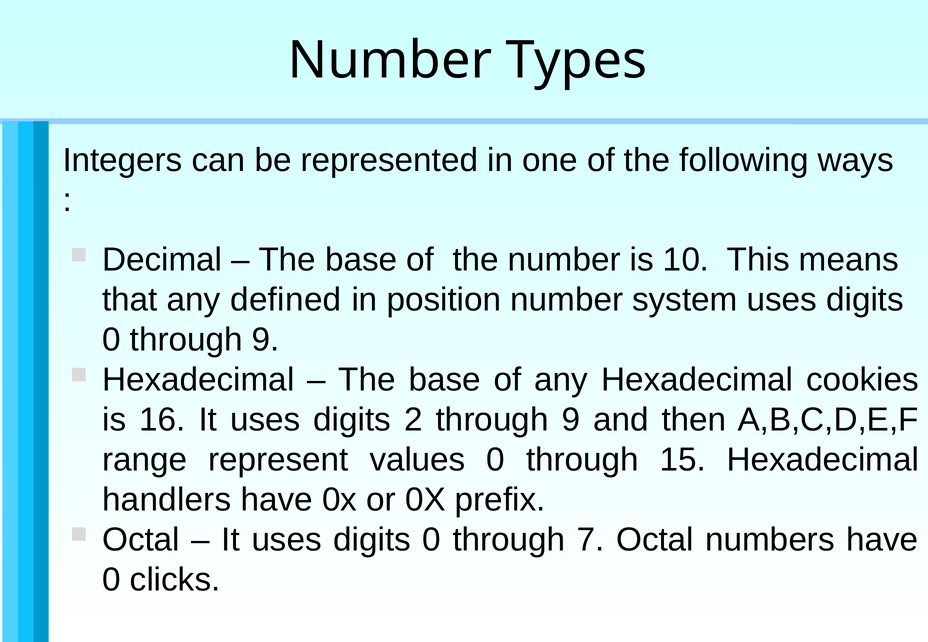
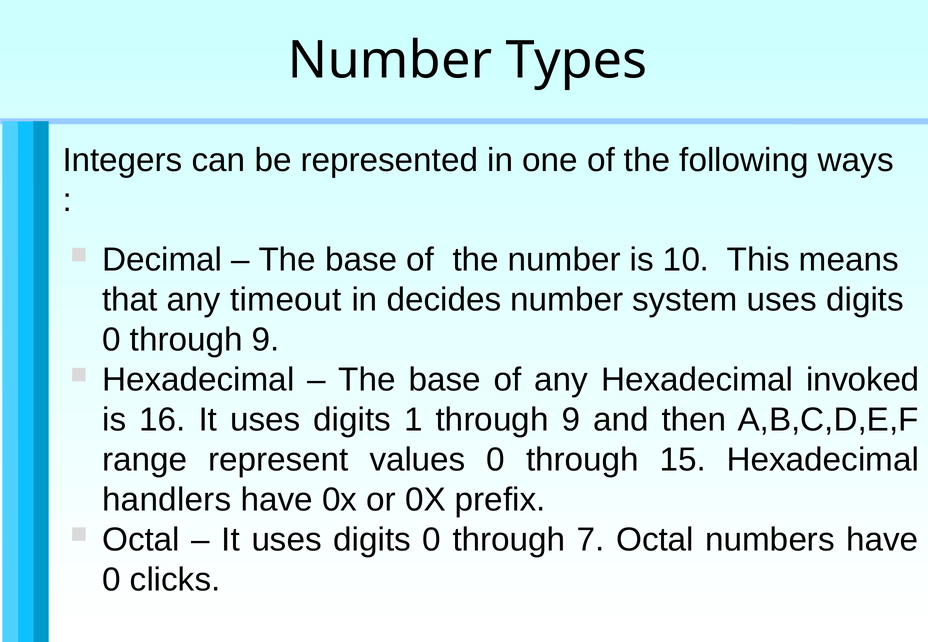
defined: defined -> timeout (286, 300)
position: position -> decides (444, 300)
cookies: cookies -> invoked (863, 380)
2: 2 -> 1 (413, 420)
